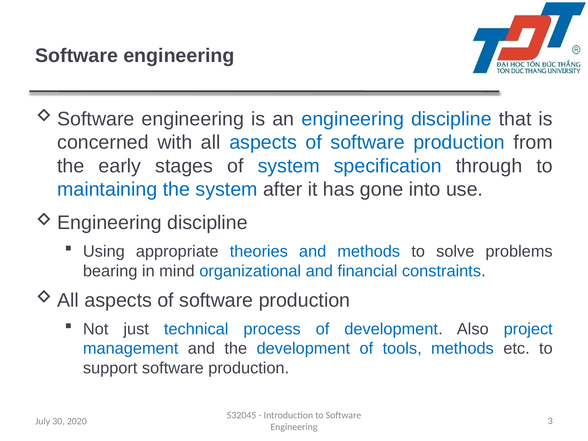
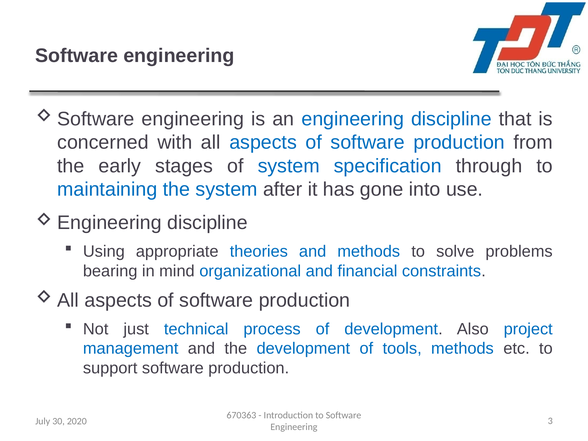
532045: 532045 -> 670363 (241, 415)
